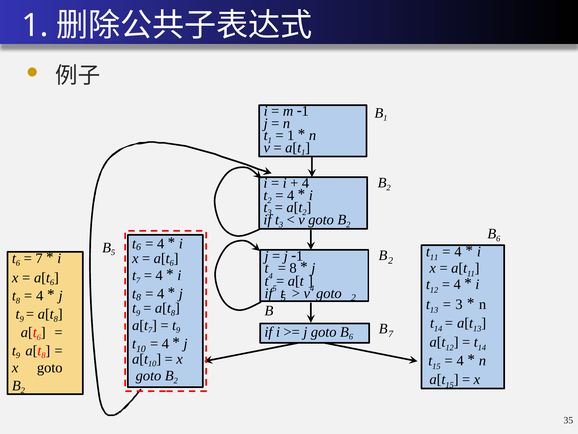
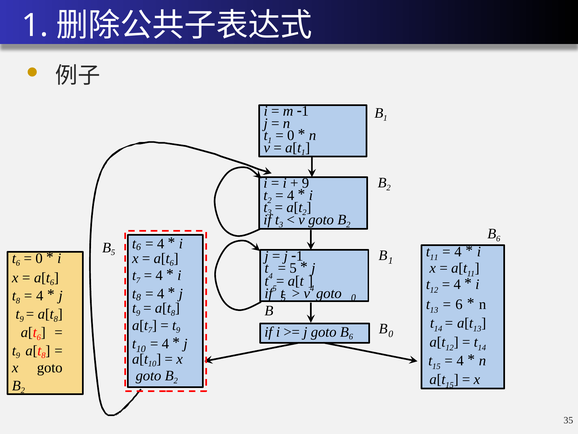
1: 1 -> 0 (291, 135)
4: 4 -> 9 (305, 183)
2: 2 -> 1 (391, 260)
7: 7 -> 0 (39, 258)
8: 8 -> 5 (293, 268)
2: 2 -> 0 (353, 297)
3: 3 -> 6 (459, 304)
B 7: 7 -> 0 (391, 334)
